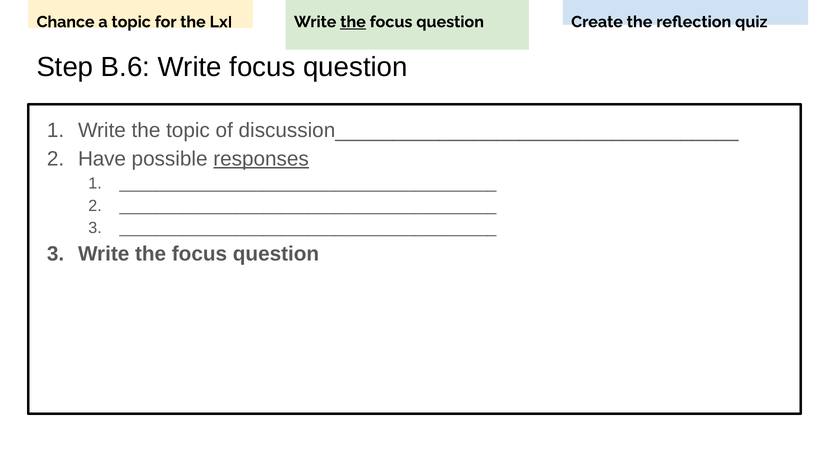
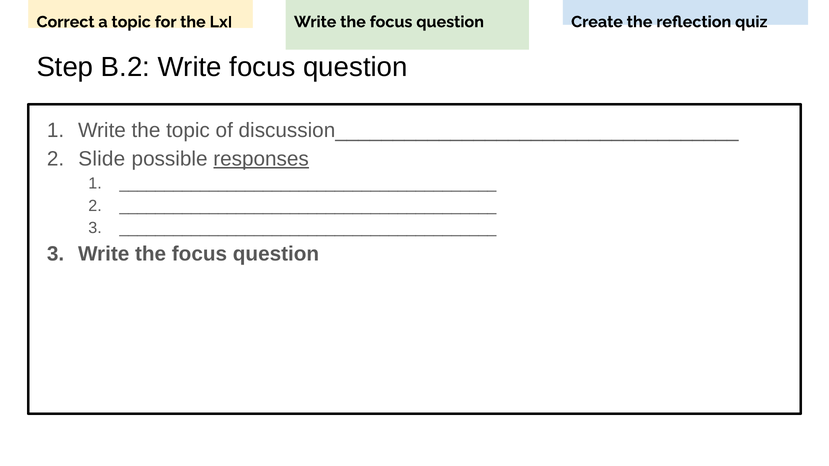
Chance: Chance -> Correct (66, 22)
the underline: present -> none (353, 22)
B.6: B.6 -> B.2 (126, 67)
Have: Have -> Slide (102, 159)
